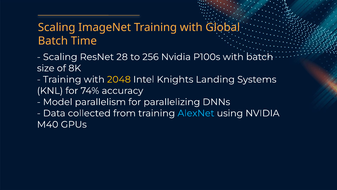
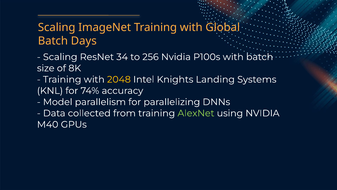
Time: Time -> Days (84, 41)
28: 28 -> 34 (122, 57)
AlexNet colour: light blue -> light green (196, 113)
